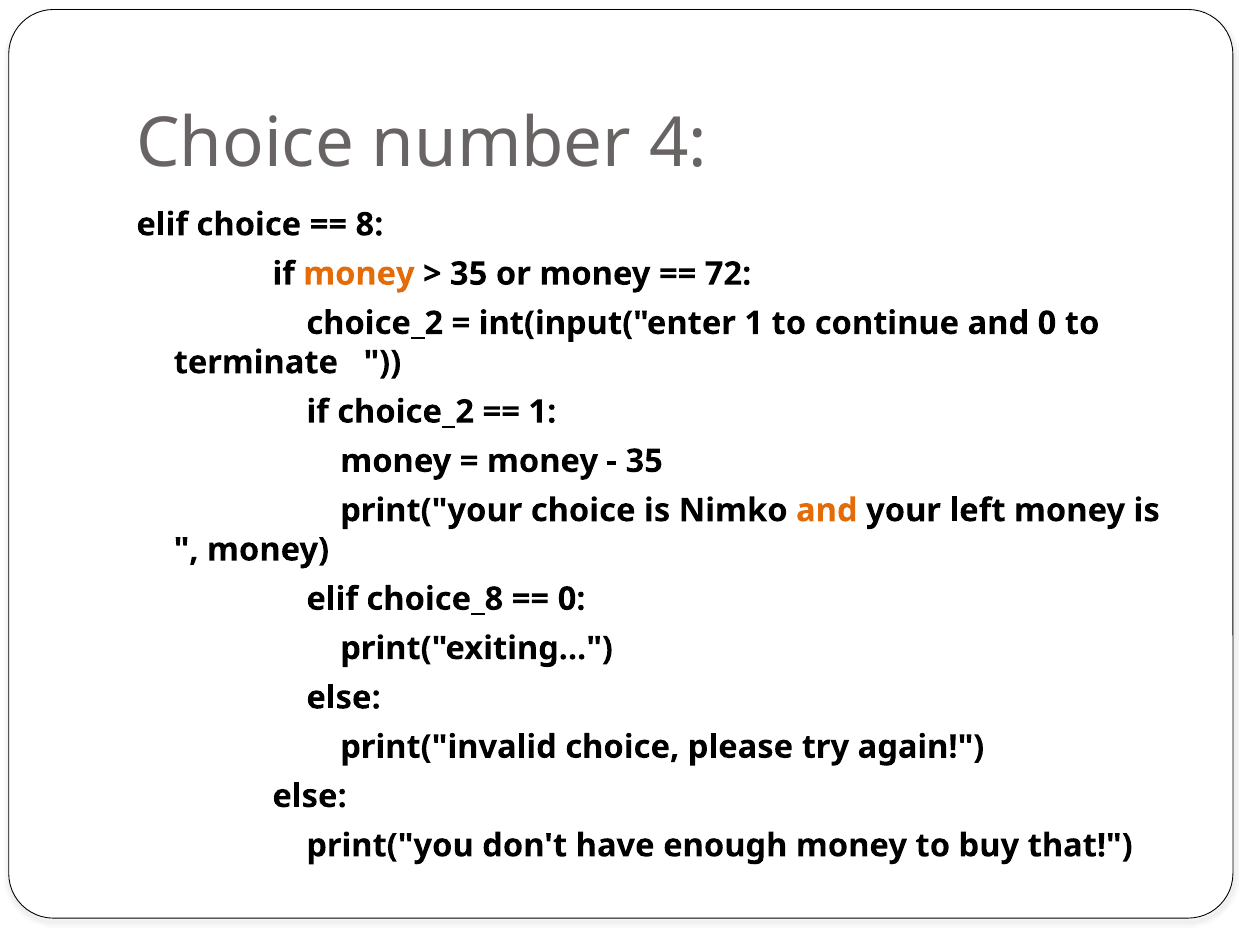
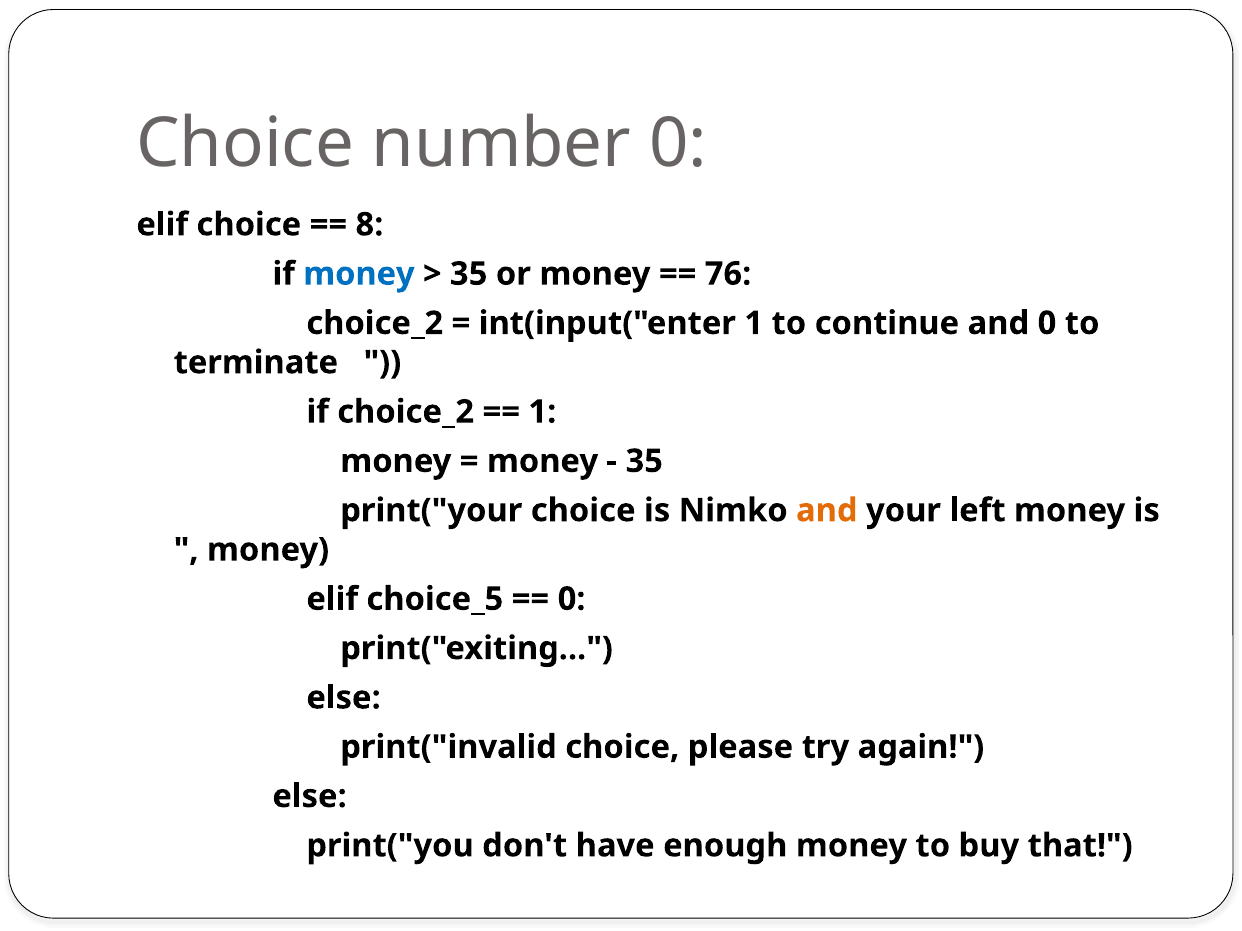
number 4: 4 -> 0 (678, 144)
money colour: orange -> blue (359, 274)
72: 72 -> 76 (728, 274)
choice_8: choice_8 -> choice_5 (435, 599)
